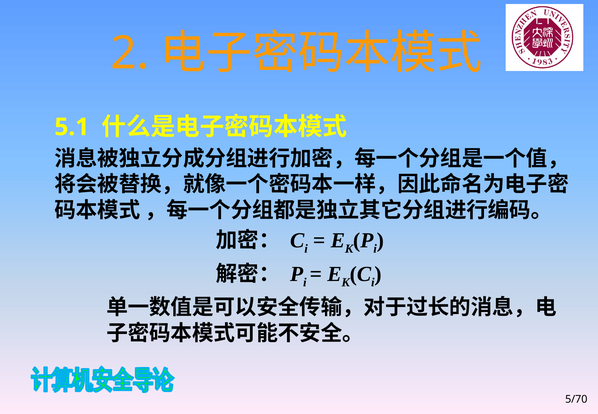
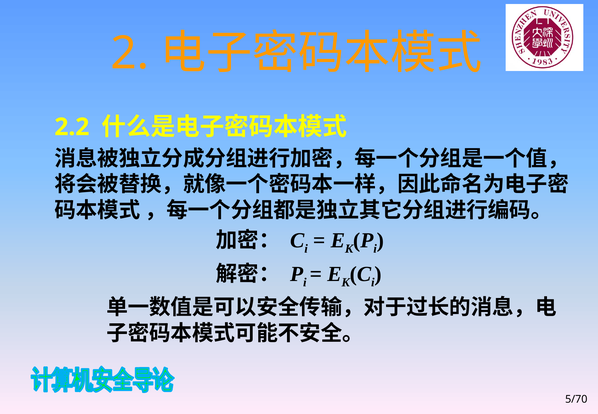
5.1: 5.1 -> 2.2 (72, 127)
